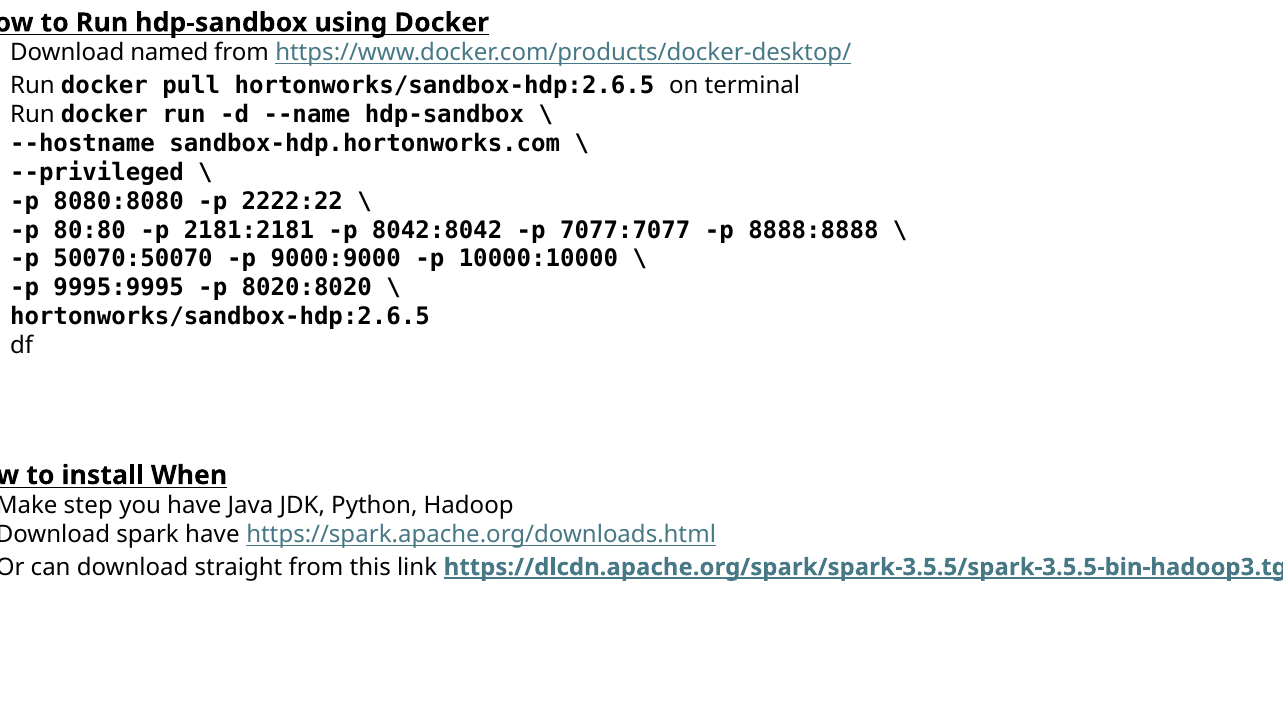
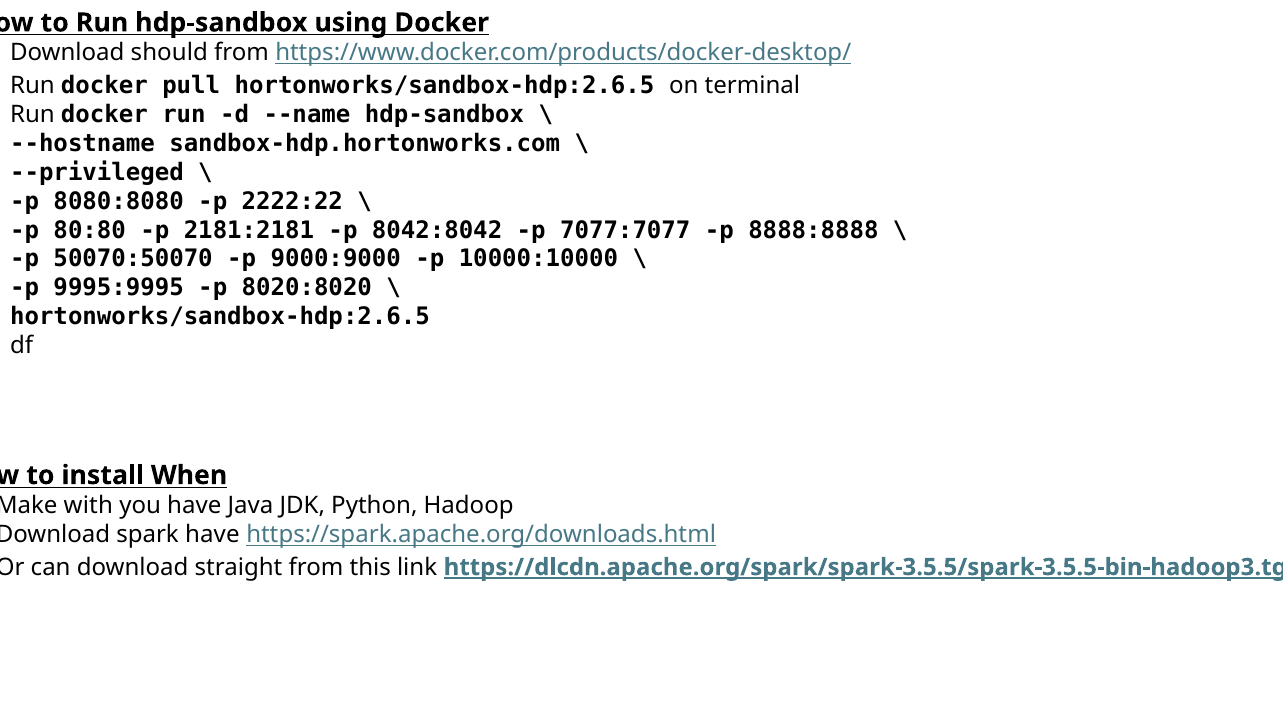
named: named -> should (169, 53)
step: step -> with (88, 505)
